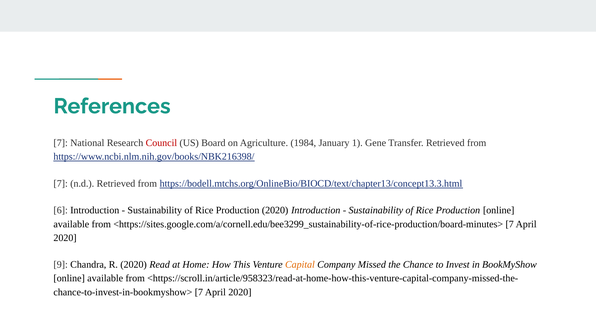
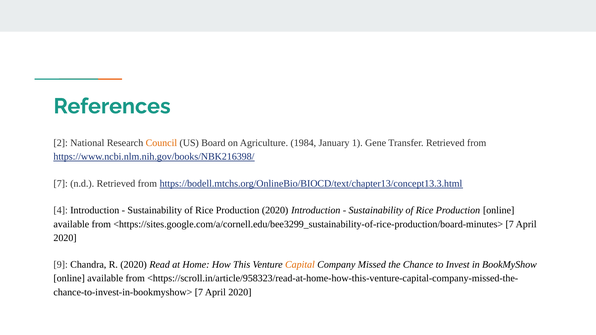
7: 7 -> 2 (61, 143)
Council colour: red -> orange (161, 143)
6: 6 -> 4 (61, 211)
